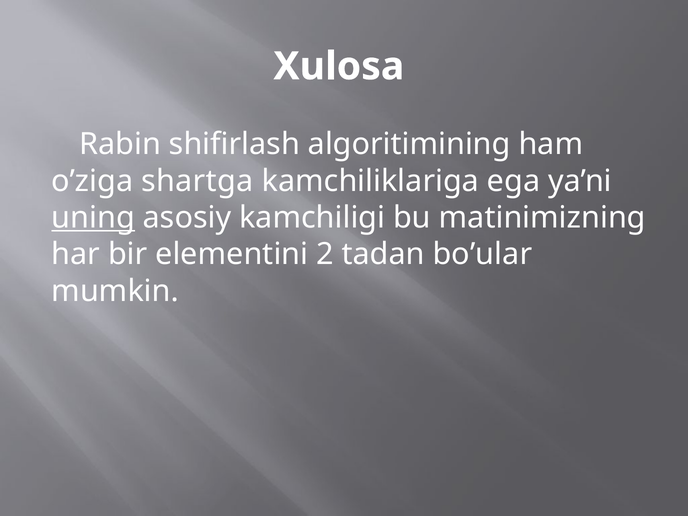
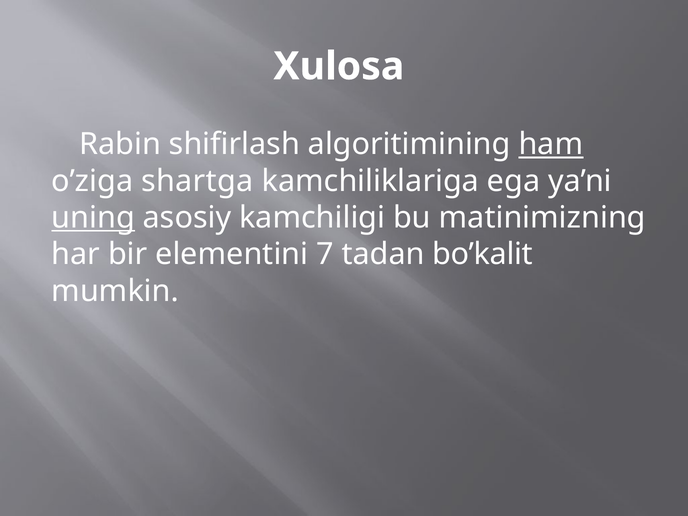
ham underline: none -> present (551, 144)
2: 2 -> 7 (325, 254)
bo’ular: bo’ular -> bo’kalit (483, 254)
